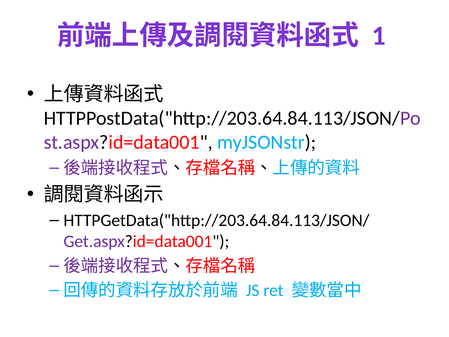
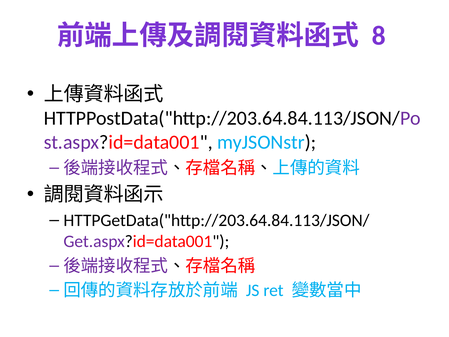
1: 1 -> 8 (379, 36)
